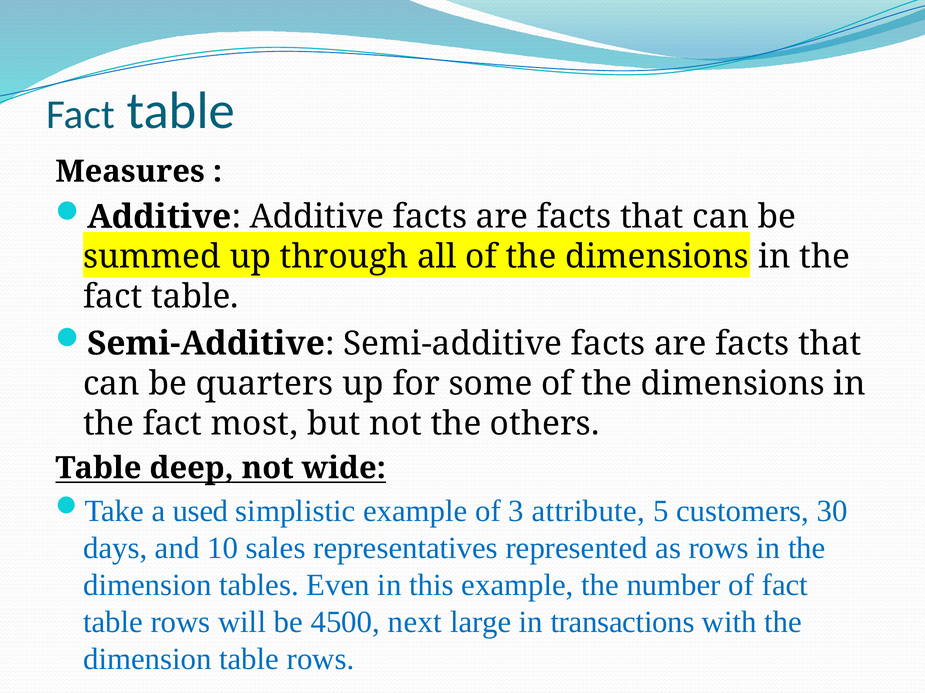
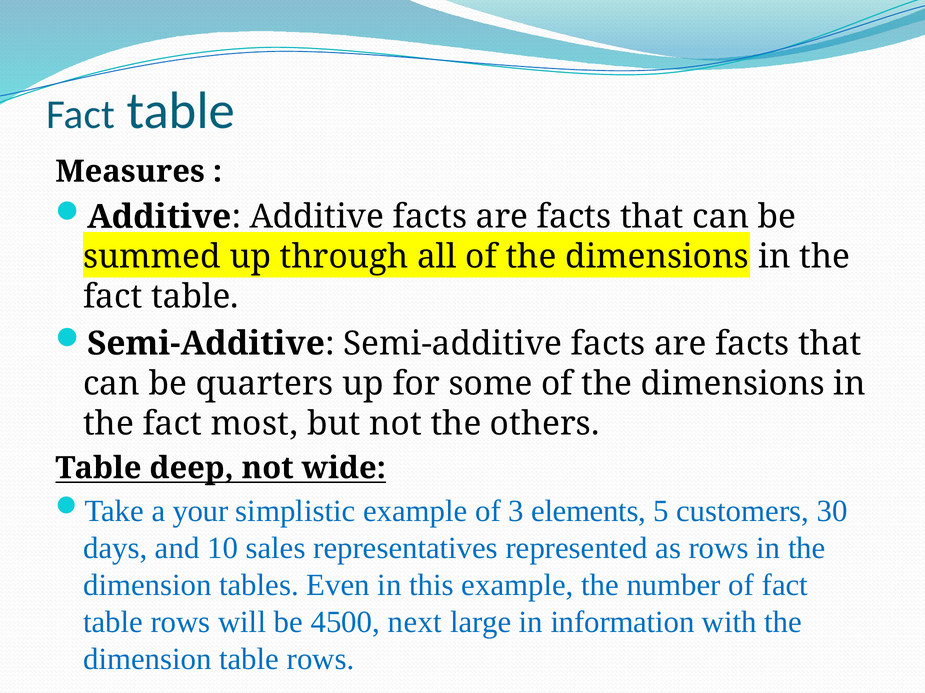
used: used -> your (201, 512)
attribute: attribute -> elements (589, 512)
transactions: transactions -> information (622, 623)
